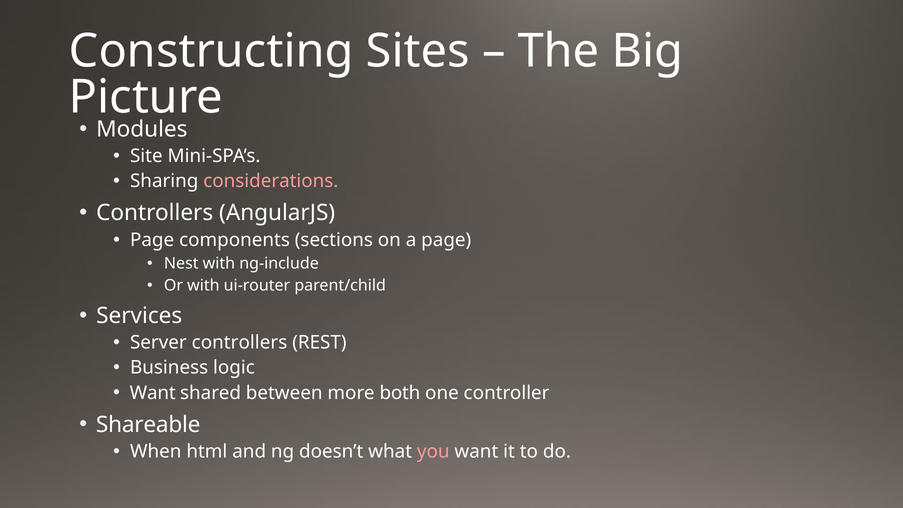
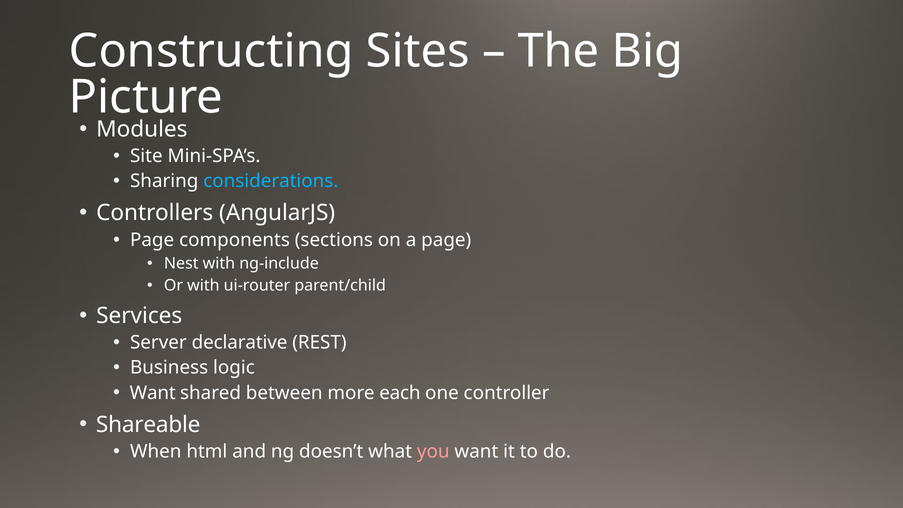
considerations colour: pink -> light blue (271, 181)
Server controllers: controllers -> declarative (240, 343)
both: both -> each (400, 393)
